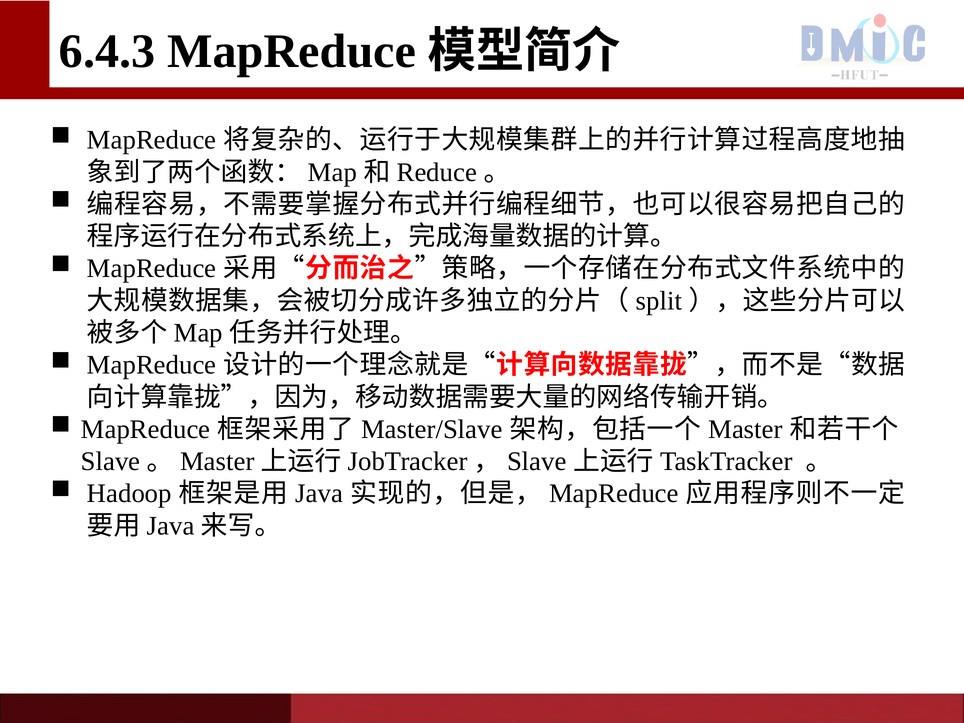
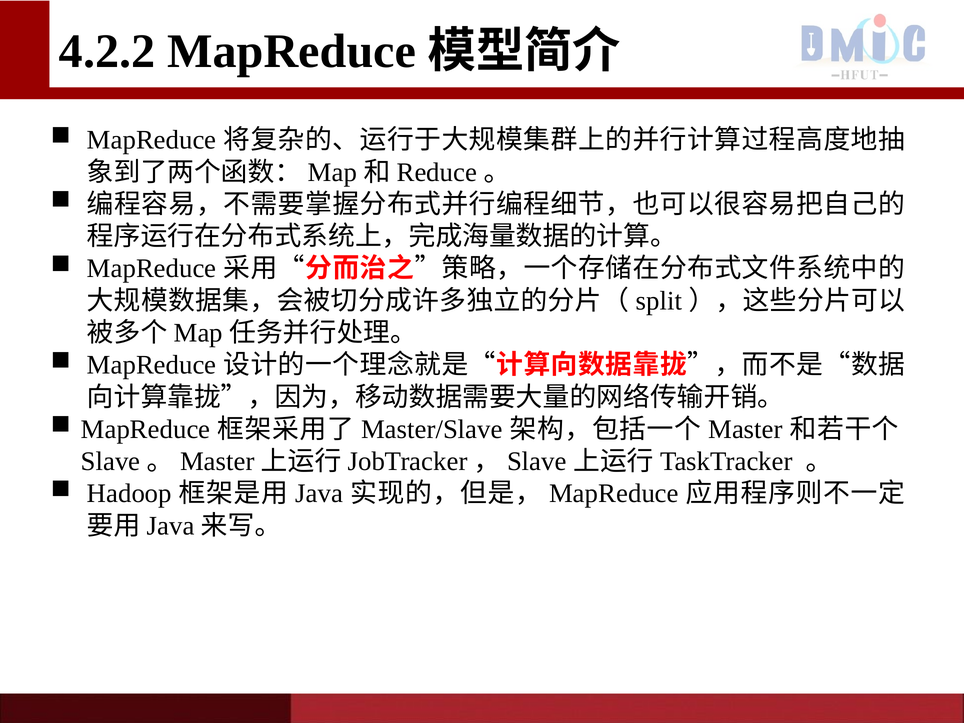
6.4.3: 6.4.3 -> 4.2.2 (107, 52)
